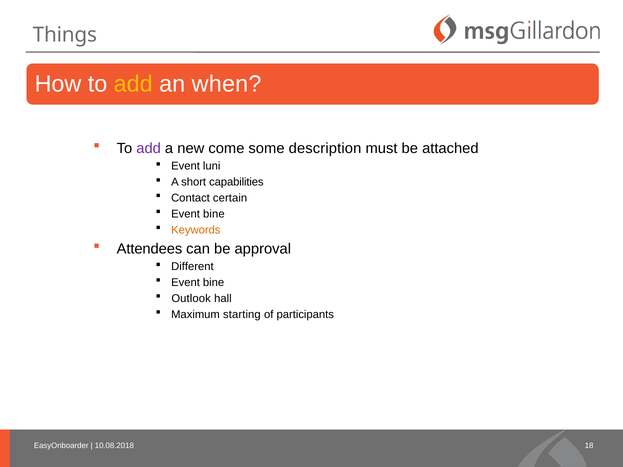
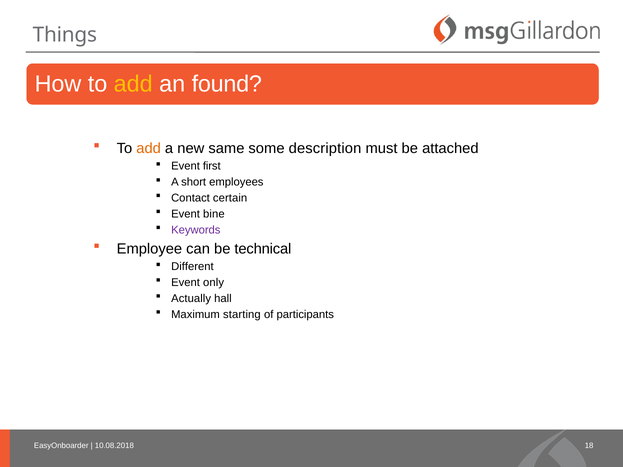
when: when -> found (227, 84)
add colour: purple -> orange (149, 148)
come: come -> same (226, 148)
luni: luni -> first (212, 166)
capabilities: capabilities -> employees (236, 182)
Keywords colour: orange -> purple (196, 230)
Attendees: Attendees -> Employee (149, 249)
approval: approval -> technical (263, 249)
bine: bine -> only (214, 283)
Outlook: Outlook -> Actually (191, 299)
